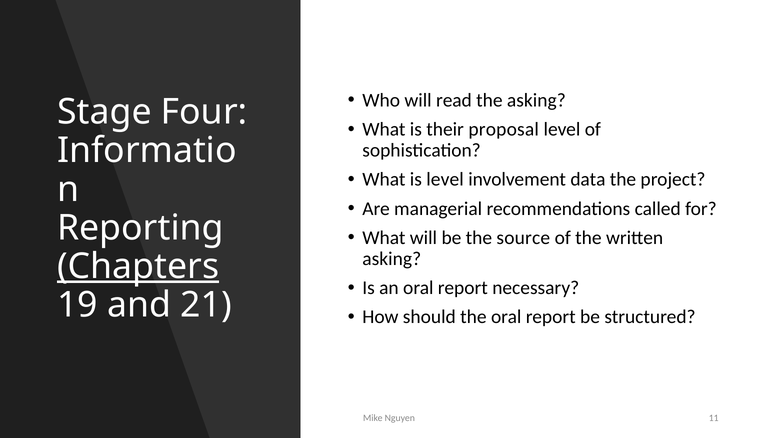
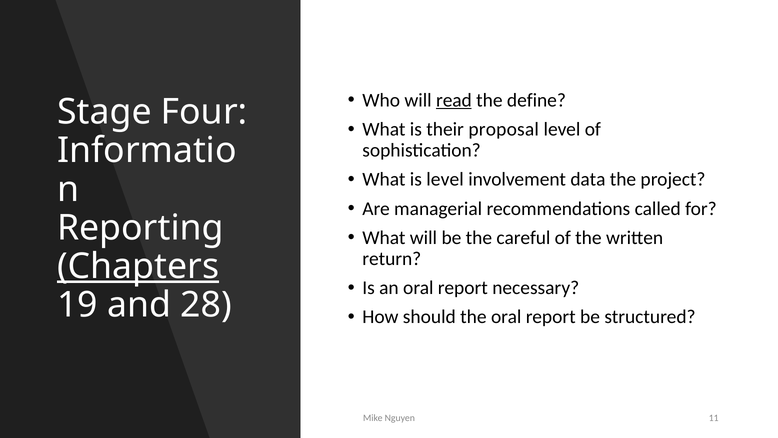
read underline: none -> present (454, 100)
the asking: asking -> define (536, 100)
source: source -> careful (523, 238)
asking: asking -> return (392, 259)
21: 21 -> 28 (206, 305)
